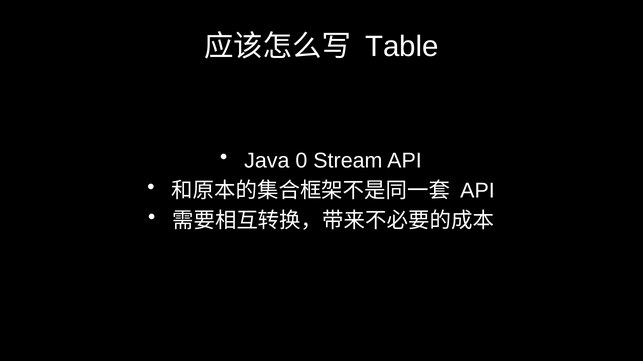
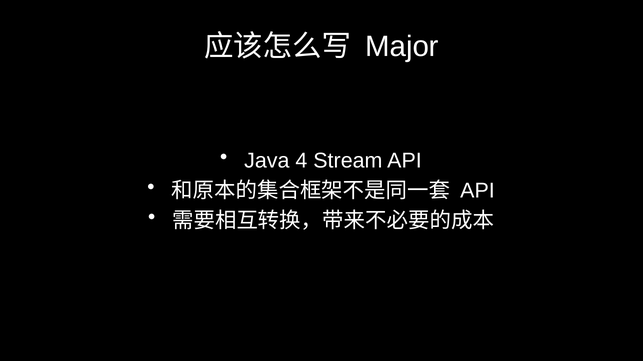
Table: Table -> Major (402, 47)
0: 0 -> 4 (301, 161)
